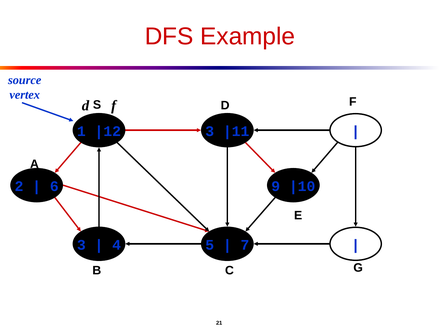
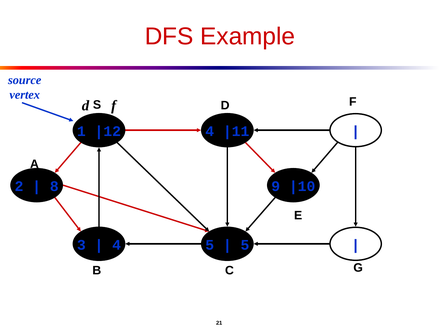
3: 3 -> 4 (210, 131)
6: 6 -> 8 (54, 186)
7: 7 -> 5 (245, 245)
